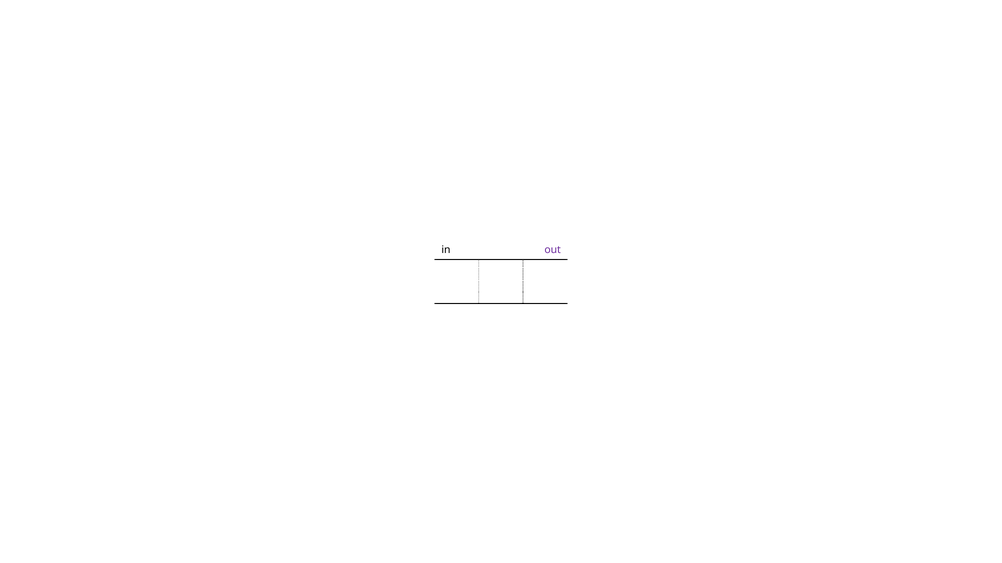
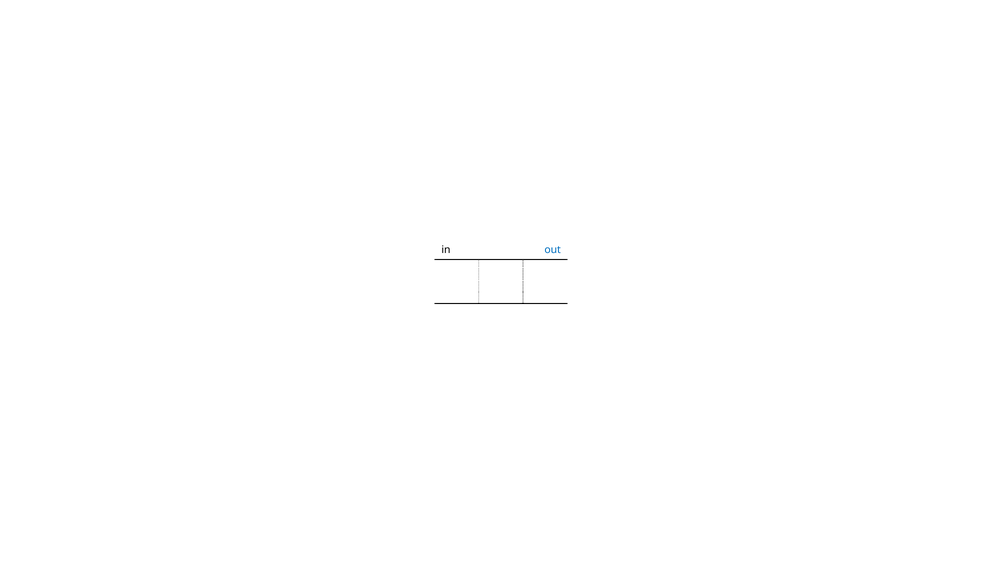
out colour: purple -> blue (553, 250)
